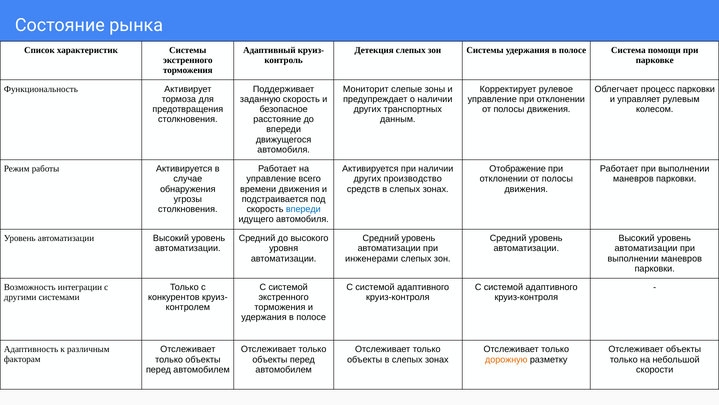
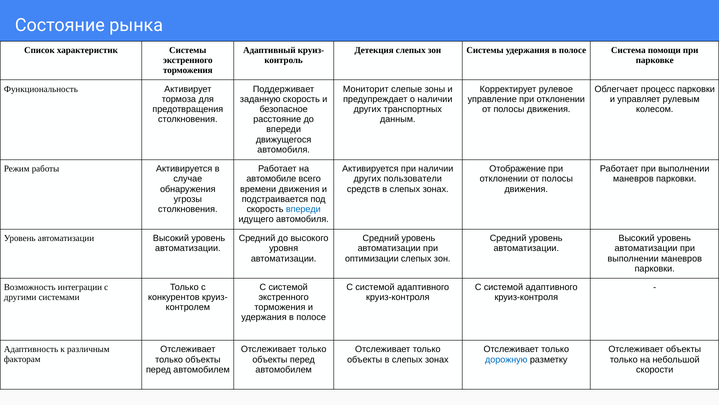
управление: управление -> автомобиле (271, 179)
производство: производство -> пользователи (413, 179)
инженерами: инженерами -> оптимизации (372, 258)
дорожную colour: orange -> blue (506, 359)
